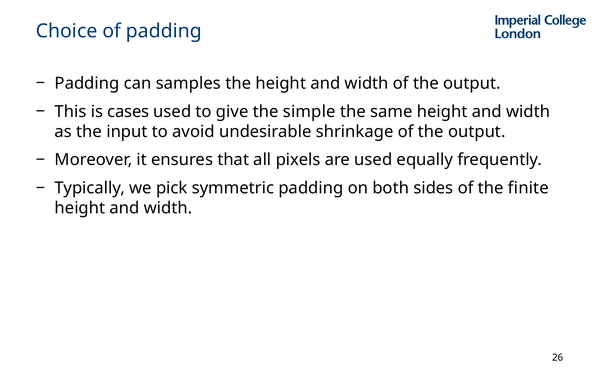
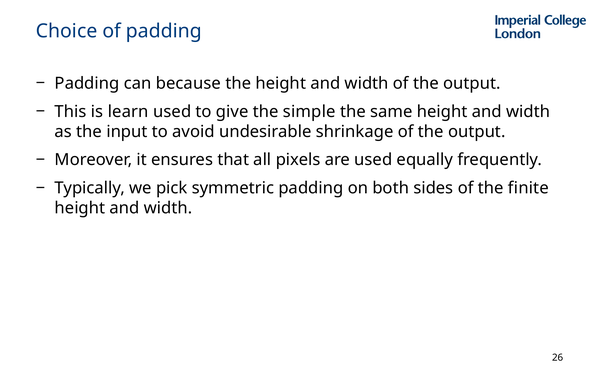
samples: samples -> because (188, 83)
cases: cases -> learn (128, 112)
